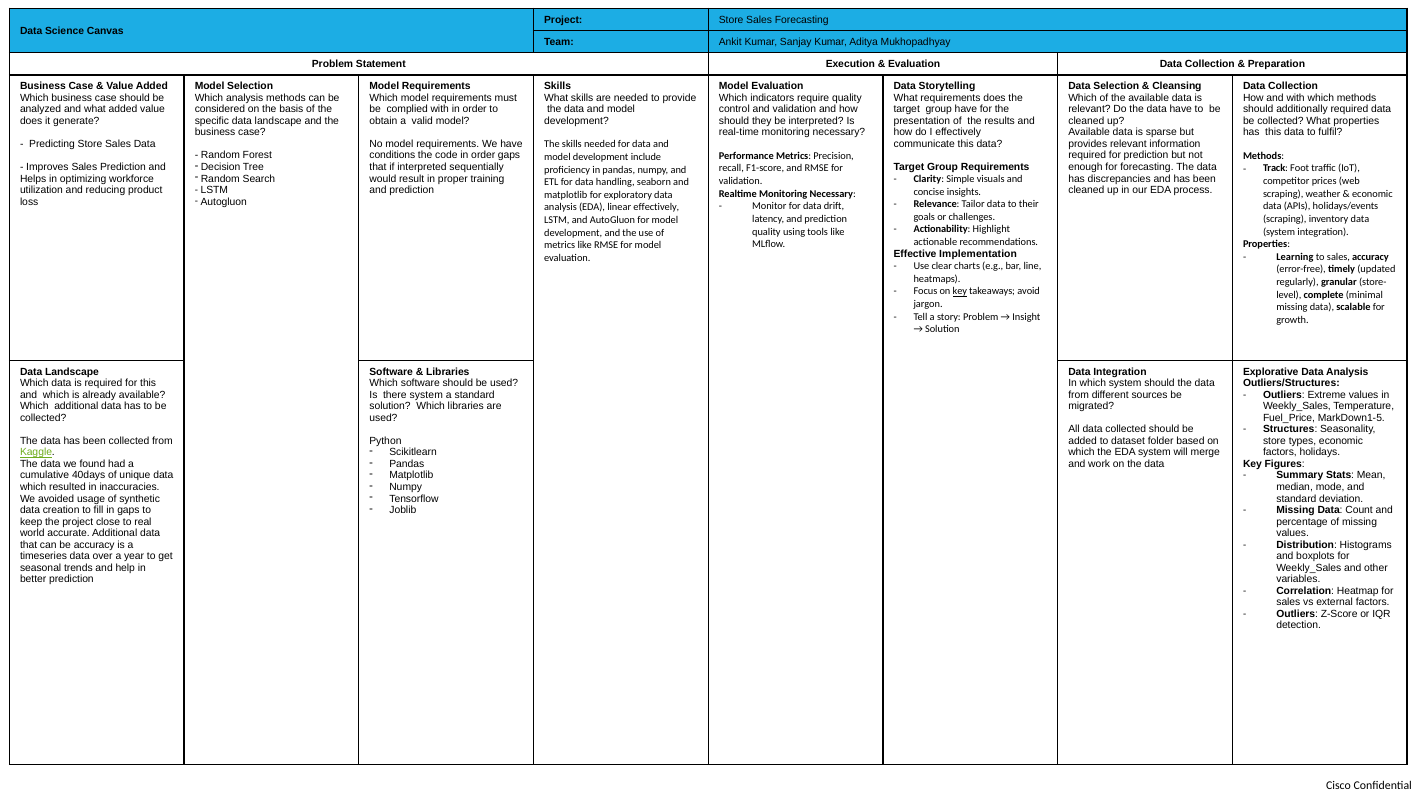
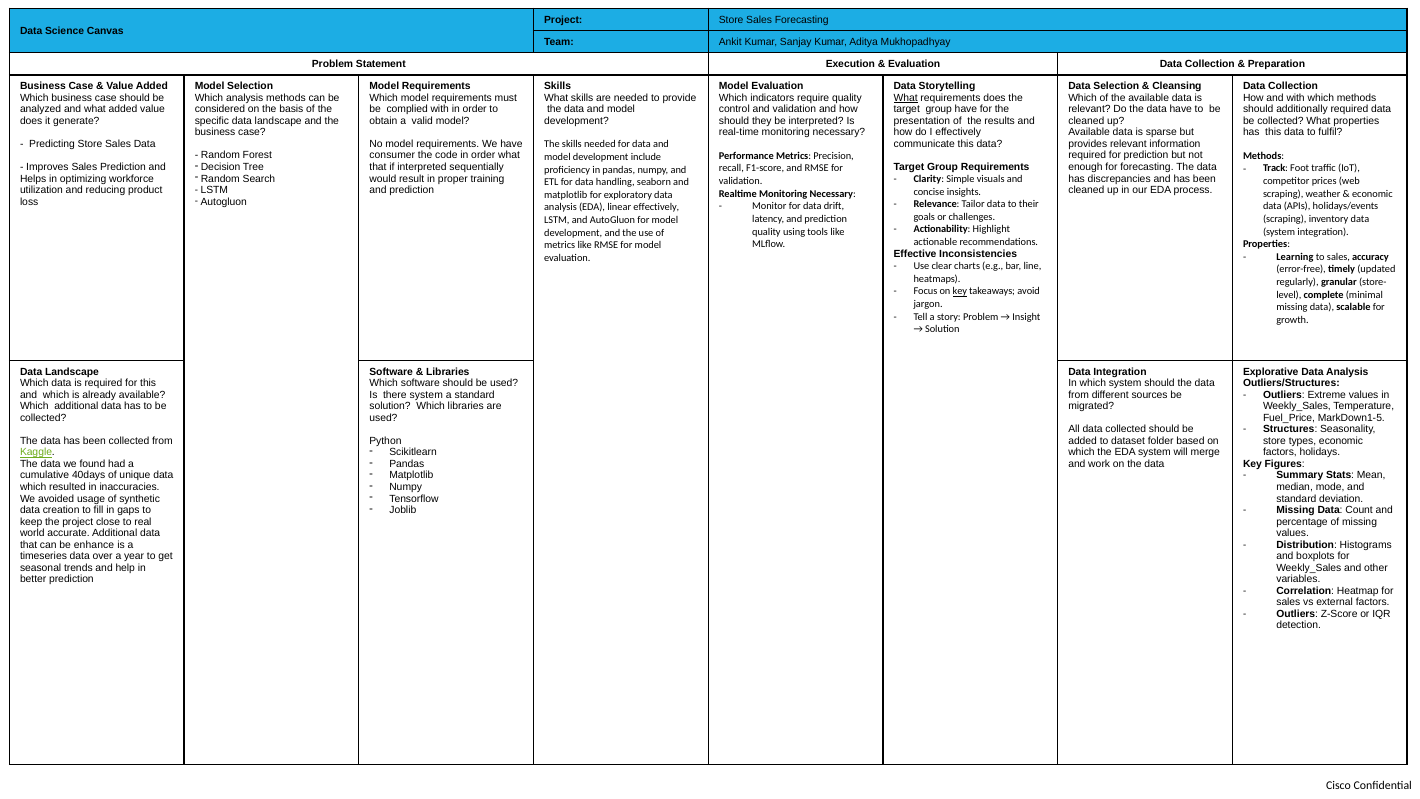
What underline: none -> present (906, 98)
conditions: conditions -> consumer (392, 155)
order gaps: gaps -> what (509, 155)
Implementation: Implementation -> Inconsistencies (978, 254)
be accuracy: accuracy -> enhance (94, 545)
